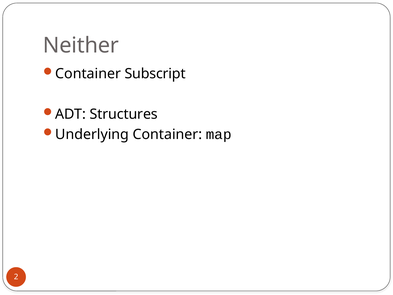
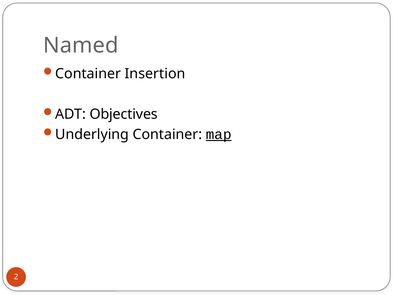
Neither: Neither -> Named (81, 45)
Subscript: Subscript -> Insertion (155, 74)
Structures: Structures -> Objectives (124, 114)
map underline: none -> present (219, 134)
